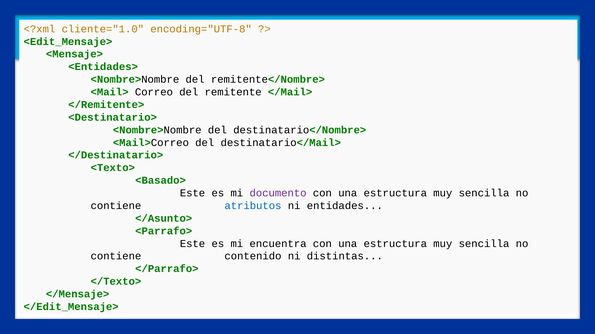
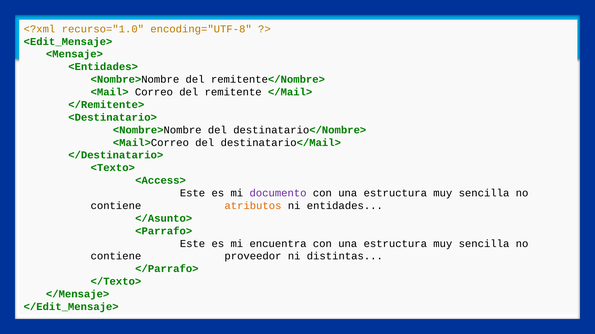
cliente="1.0: cliente="1.0 -> recurso="1.0 (103, 29)
<Basado>: <Basado> -> <Access> (161, 181)
atributos colour: blue -> orange (253, 206)
contenido: contenido -> proveedor (253, 257)
